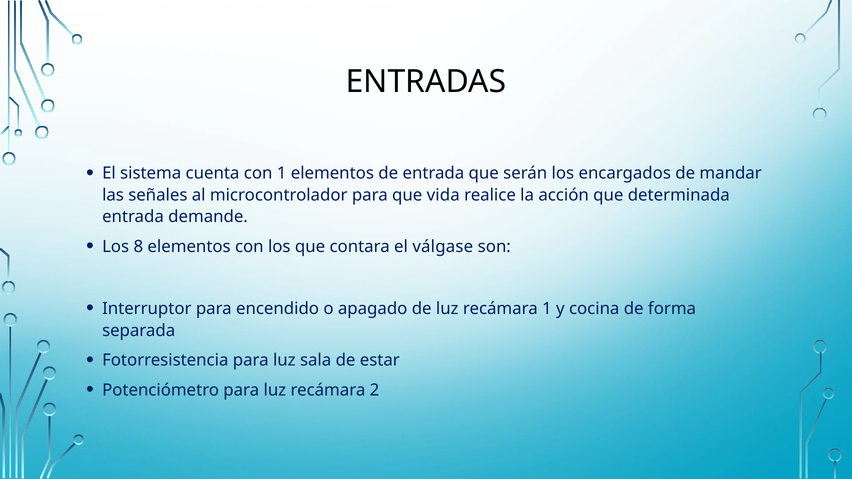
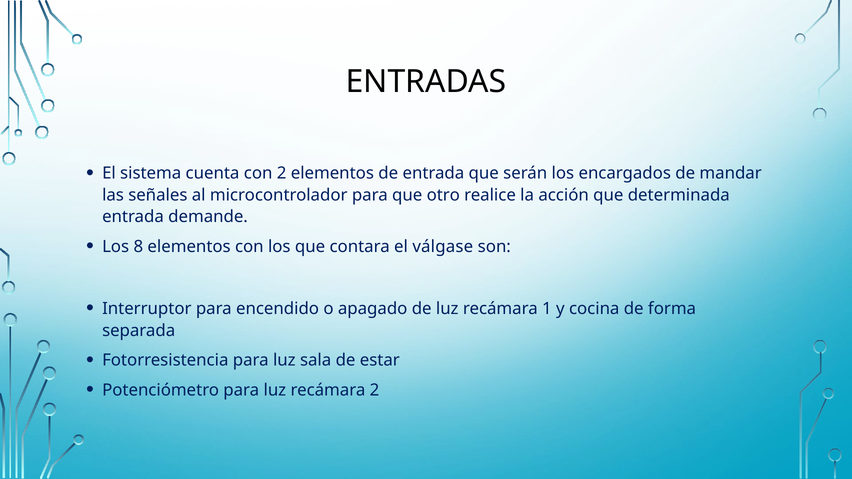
con 1: 1 -> 2 (282, 173)
vida: vida -> otro (443, 195)
